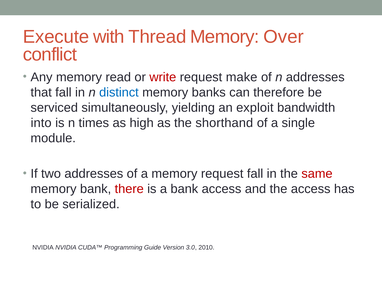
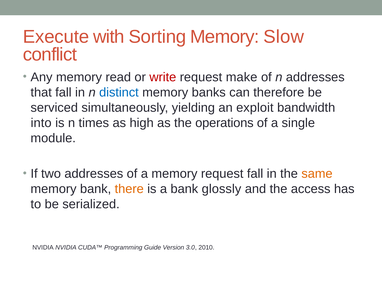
Thread: Thread -> Sorting (157, 37)
Over: Over -> Slow (284, 37)
shorthand: shorthand -> operations (224, 123)
same colour: red -> orange (317, 174)
there colour: red -> orange (129, 189)
bank access: access -> glossly (221, 189)
